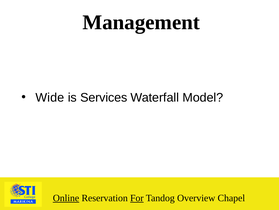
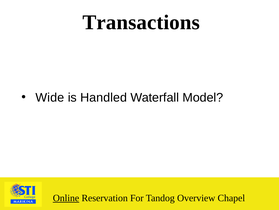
Management: Management -> Transactions (141, 22)
Services: Services -> Handled (104, 97)
For underline: present -> none (137, 197)
